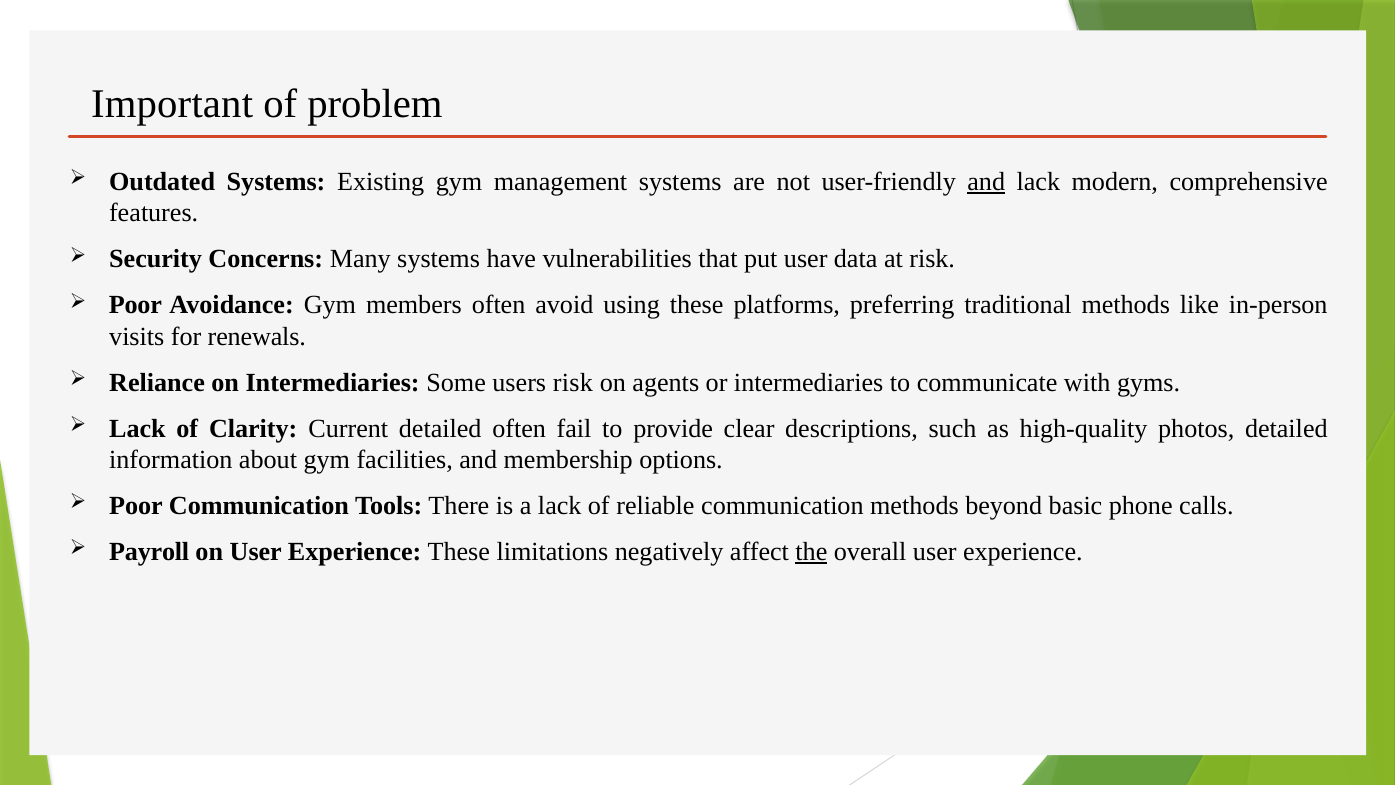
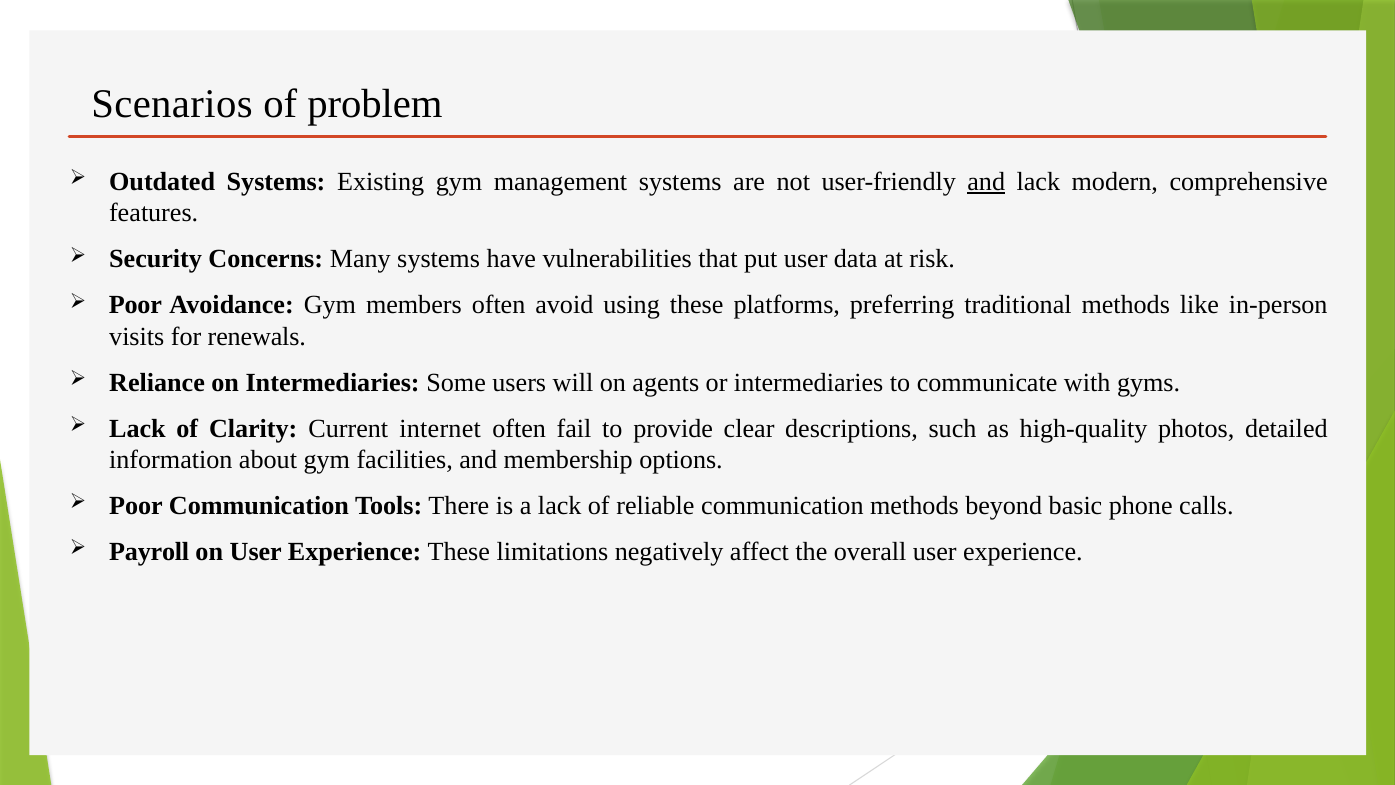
Important: Important -> Scenarios (172, 104)
users risk: risk -> will (573, 382)
Current detailed: detailed -> internet (440, 428)
the underline: present -> none (811, 551)
